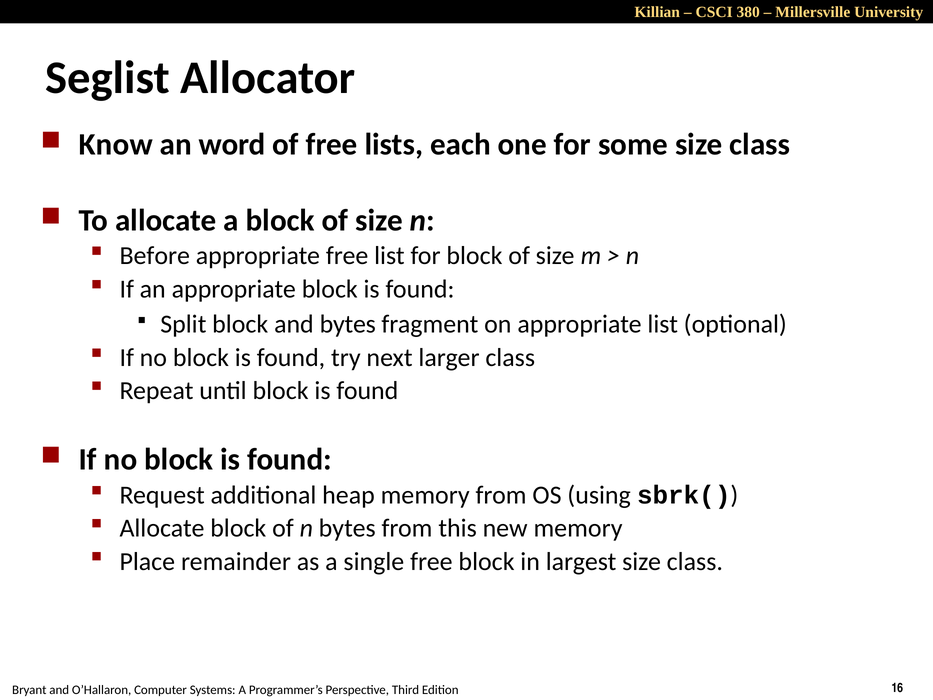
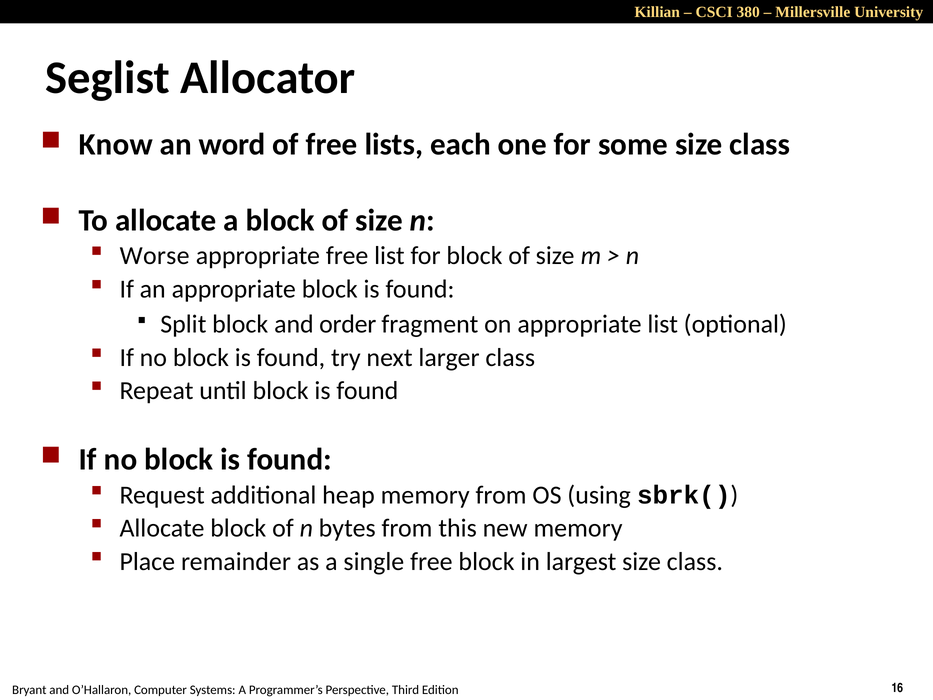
Before: Before -> Worse (155, 256)
and bytes: bytes -> order (348, 324)
